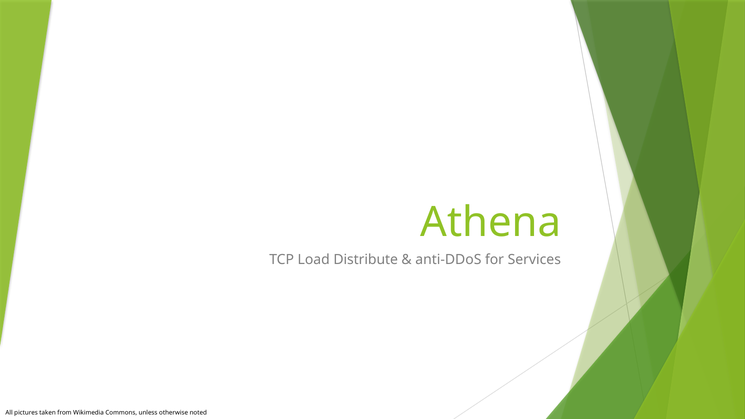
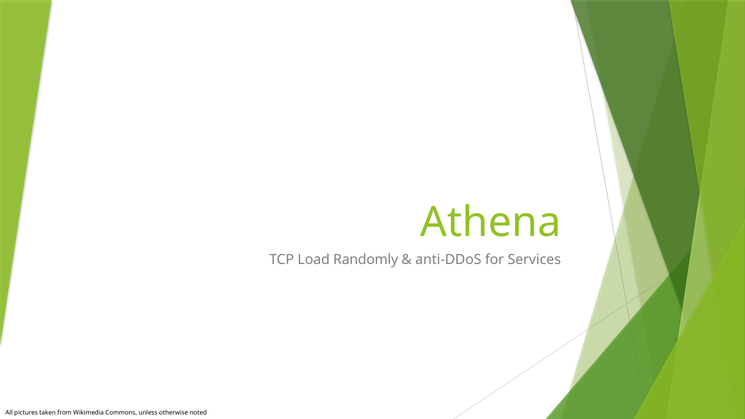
Distribute: Distribute -> Randomly (366, 260)
